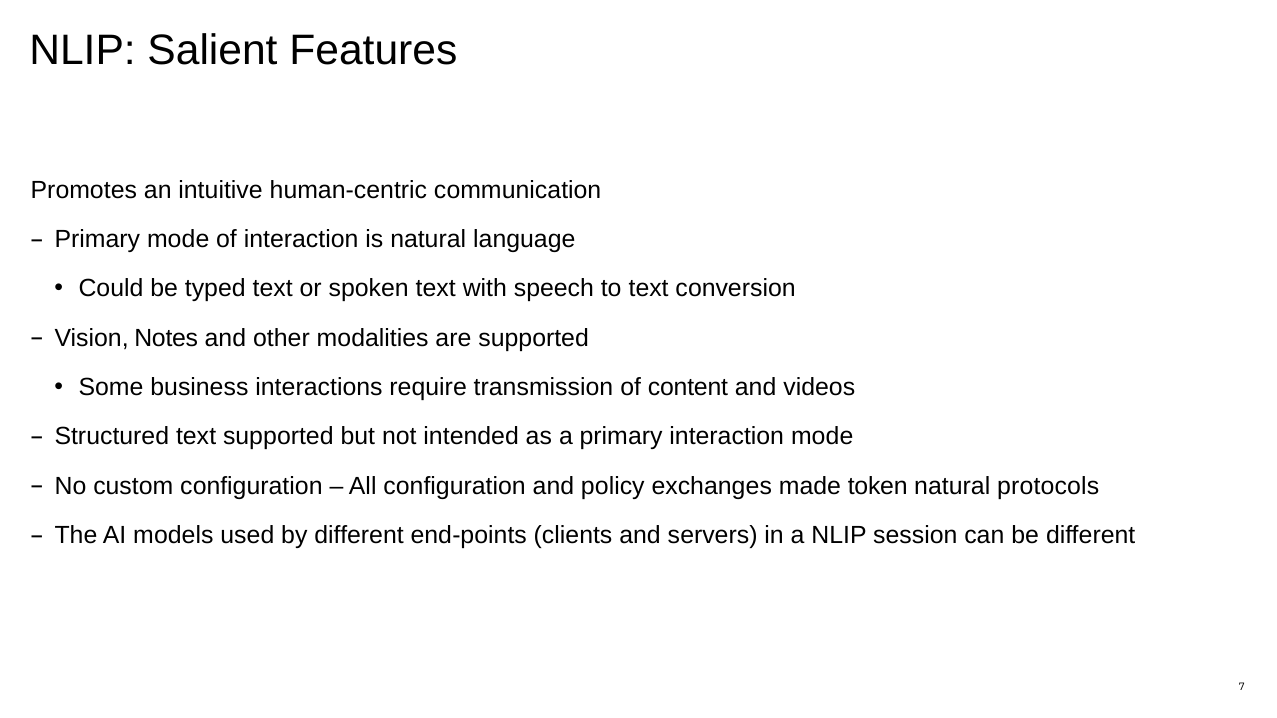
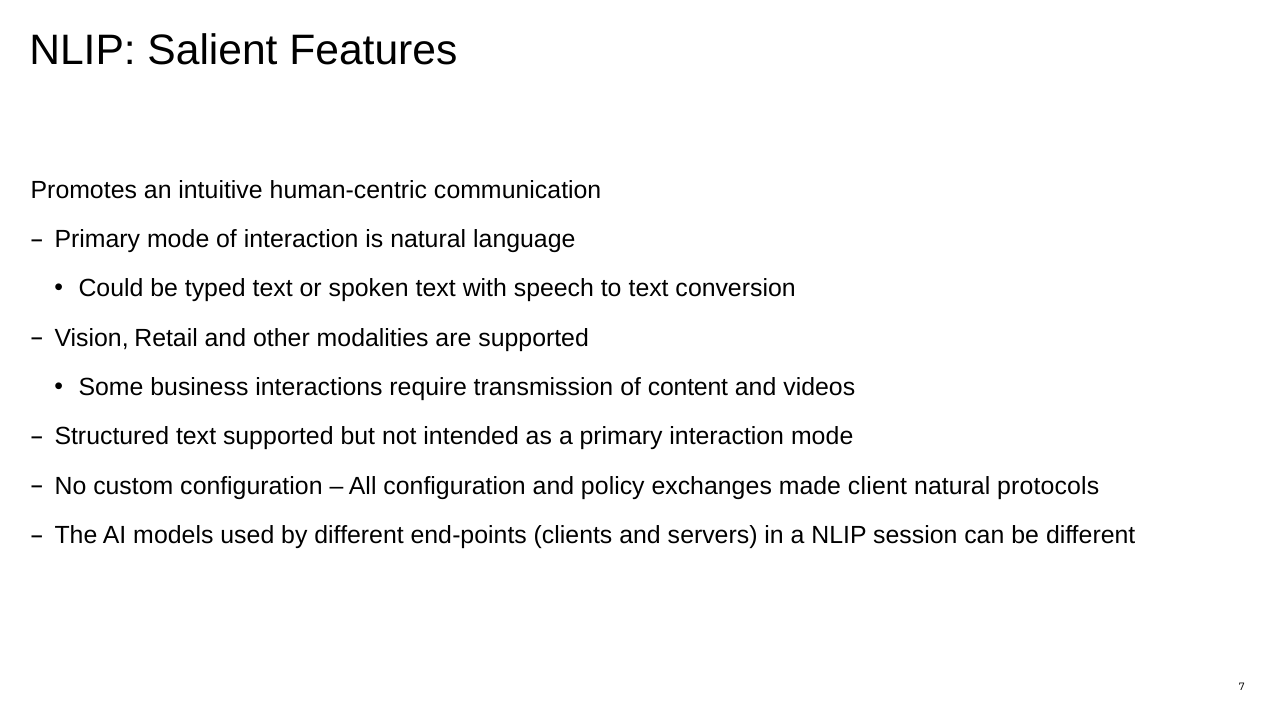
Notes: Notes -> Retail (166, 338)
token: token -> client (877, 486)
